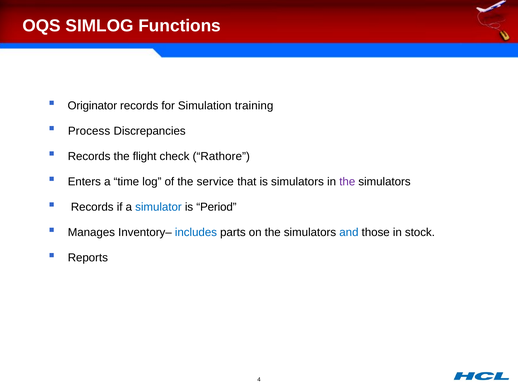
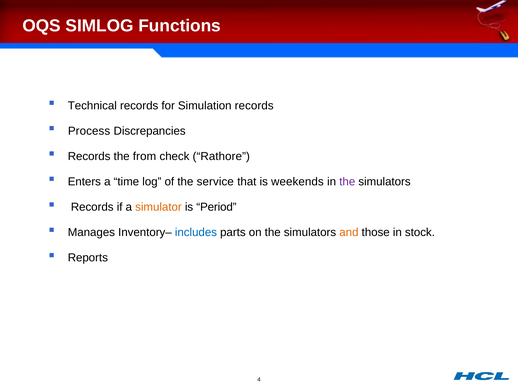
Originator: Originator -> Technical (92, 106)
Simulation training: training -> records (254, 106)
flight: flight -> from (145, 156)
is simulators: simulators -> weekends (297, 181)
simulator colour: blue -> orange (158, 207)
and colour: blue -> orange (349, 232)
